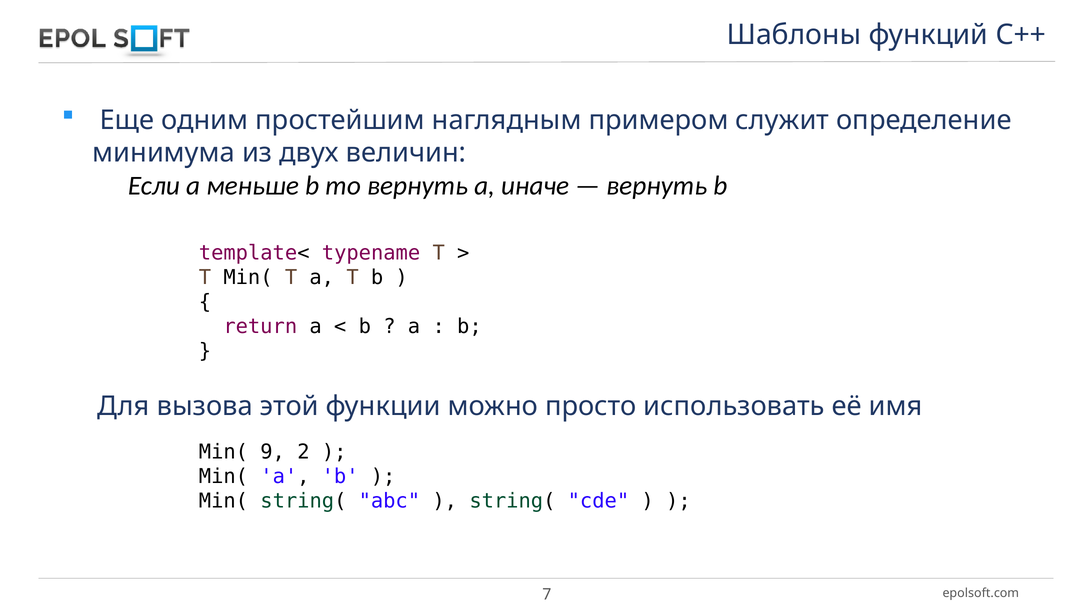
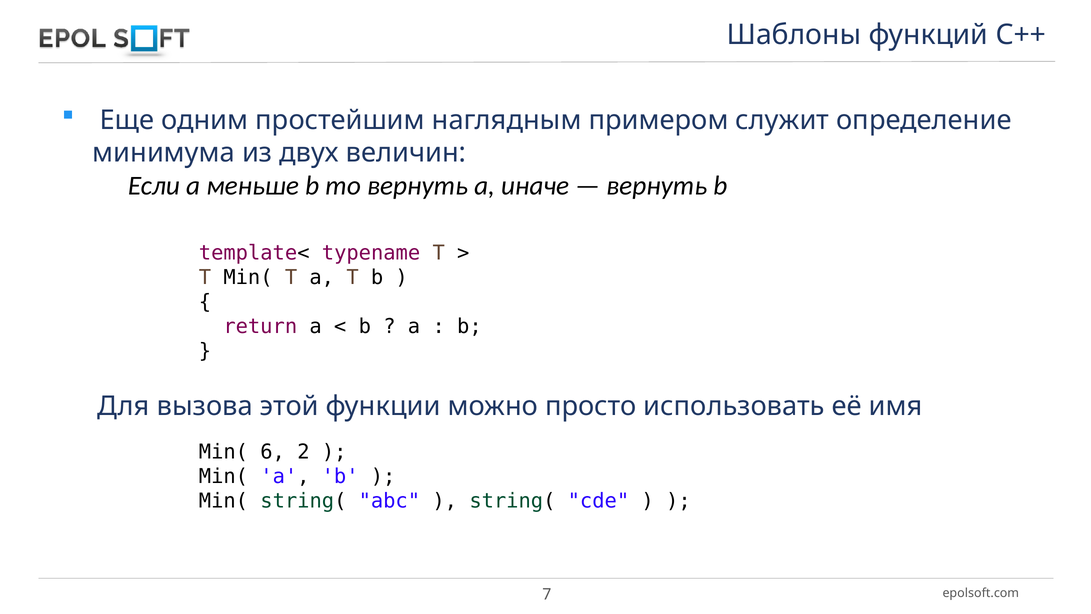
9: 9 -> 6 (273, 452)
